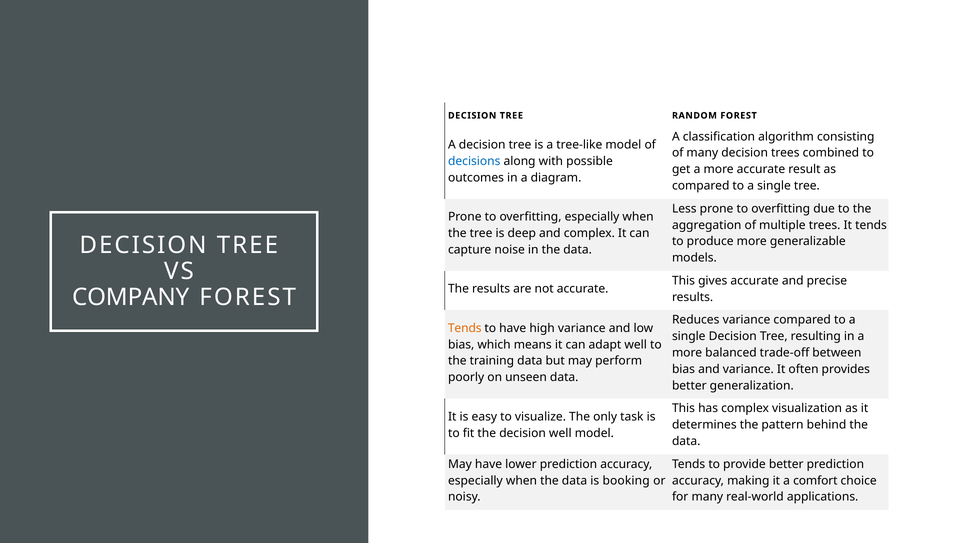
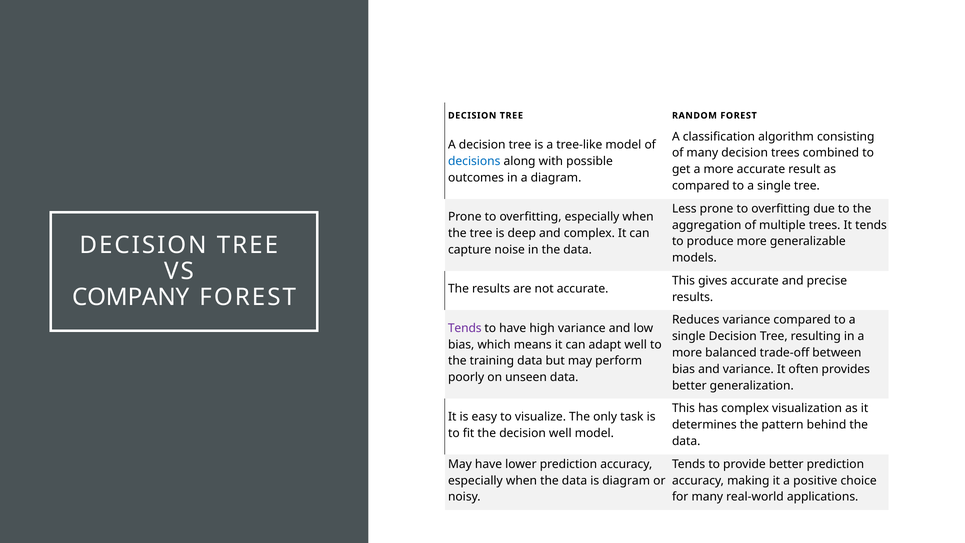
Tends colour: orange -> purple (465, 328)
is booking: booking -> diagram (626, 480)
comfort: comfort -> positive (815, 480)
